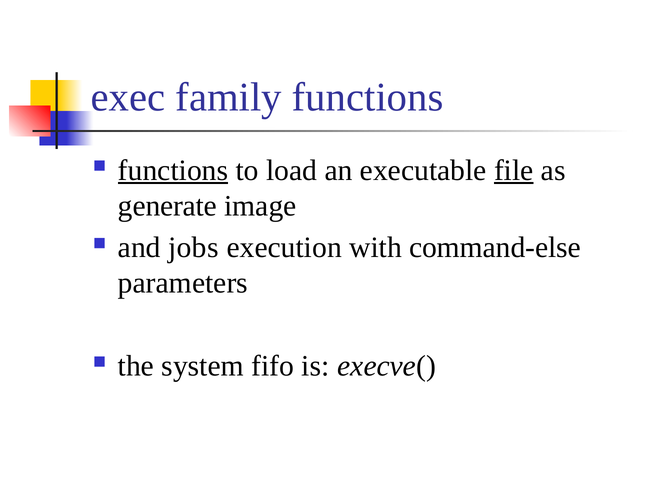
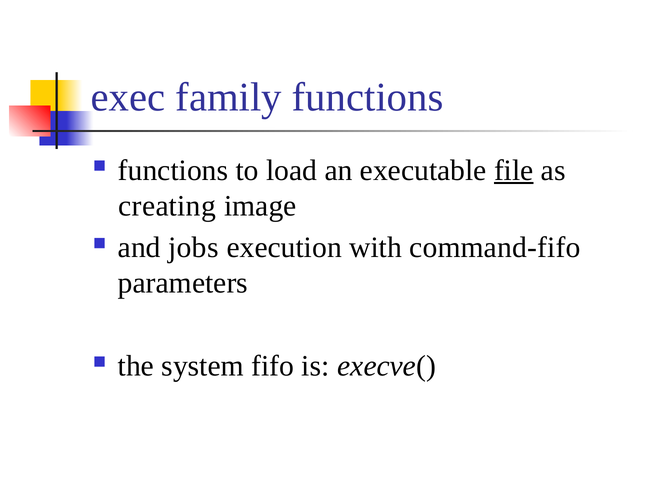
functions underline: present -> none (173, 170)
generate: generate -> creating (167, 206)
command-else: command-else -> command-fifo (495, 247)
